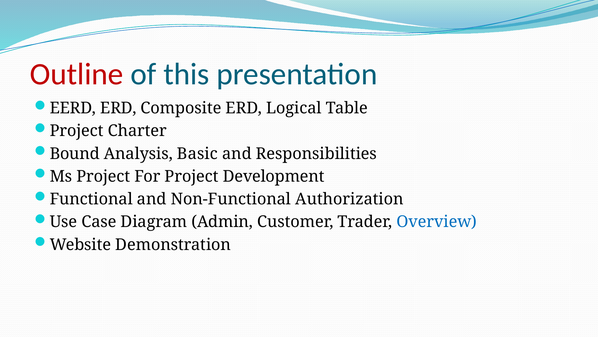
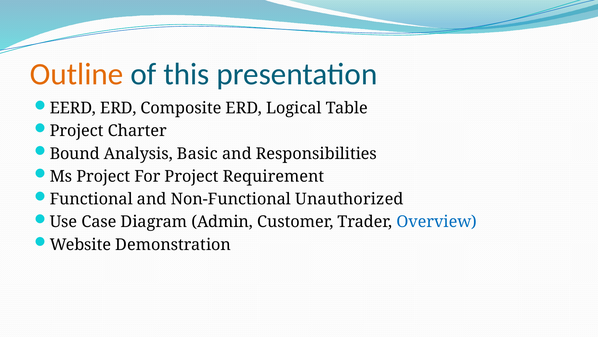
Outline colour: red -> orange (77, 74)
Development: Development -> Requirement (274, 176)
Authorization: Authorization -> Unauthorized (349, 199)
